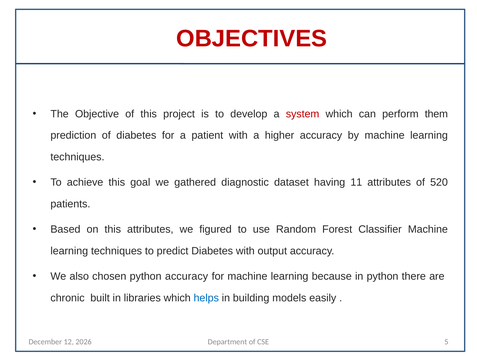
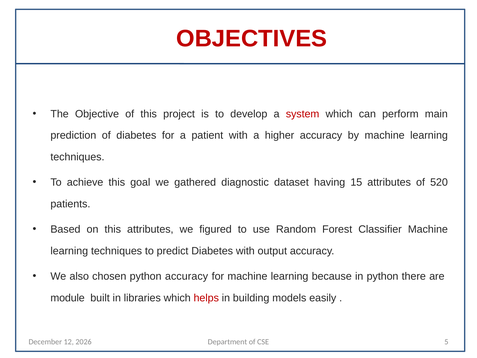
them: them -> main (436, 114)
11: 11 -> 15 (356, 182)
chronic: chronic -> module (68, 298)
helps colour: blue -> red (206, 298)
